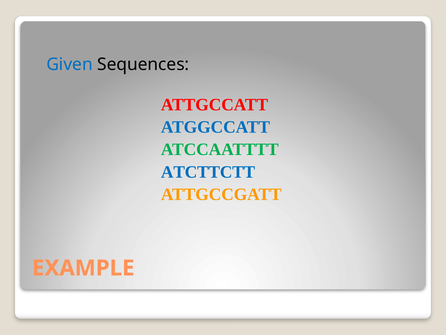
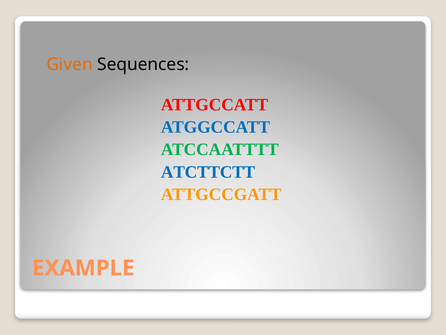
Given colour: blue -> orange (70, 64)
